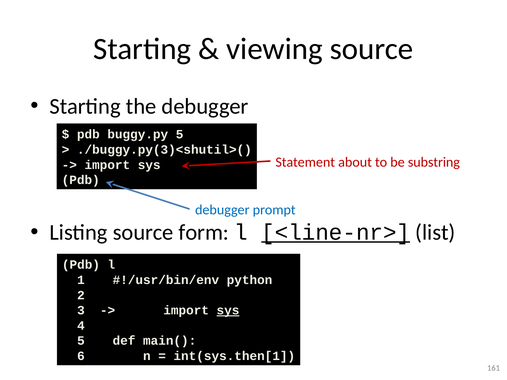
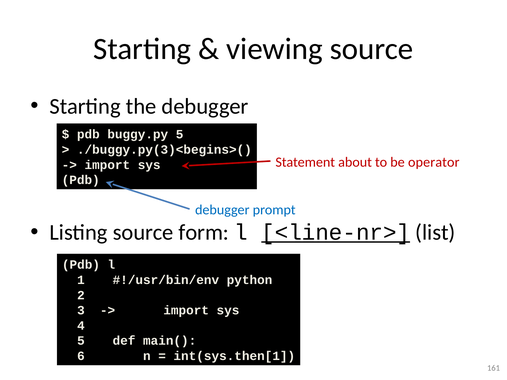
./buggy.py(3)<shutil>(: ./buggy.py(3)<shutil>( -> ./buggy.py(3)<begins>( (164, 150)
substring: substring -> operator (434, 162)
sys underline: present -> none (228, 311)
